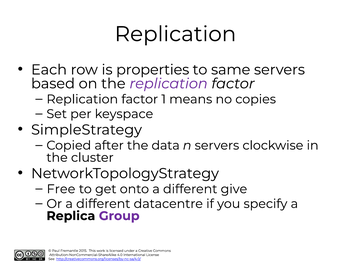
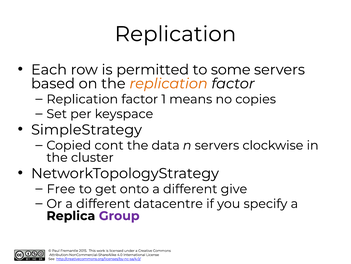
properties: properties -> permitted (153, 70)
same: same -> some (231, 70)
replication colour: purple -> orange (169, 83)
after: after -> cont (109, 145)
